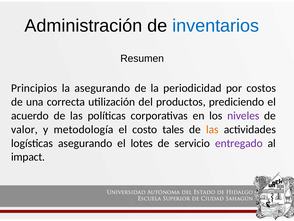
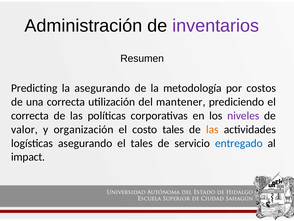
inventarios colour: blue -> purple (216, 26)
Principios: Principios -> Predicting (34, 88)
periodicidad: periodicidad -> metodología (192, 88)
productos: productos -> mantener (181, 102)
acuerdo: acuerdo -> correcta (30, 115)
metodología: metodología -> organización (84, 129)
el lotes: lotes -> tales (142, 143)
entregado colour: purple -> blue (239, 143)
